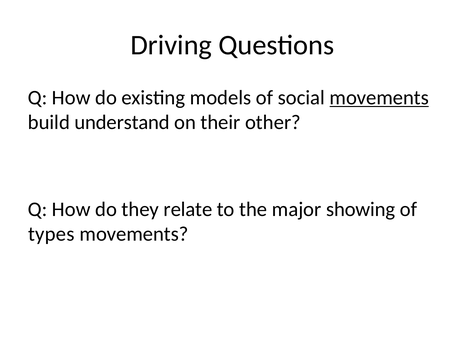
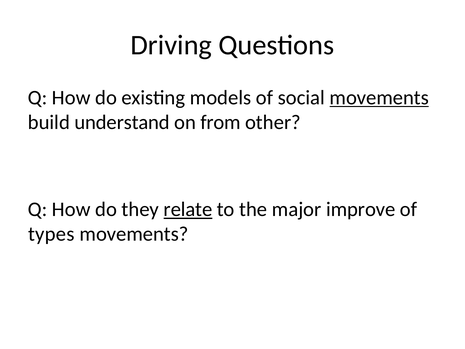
their: their -> from (221, 122)
relate underline: none -> present (188, 209)
showing: showing -> improve (361, 209)
